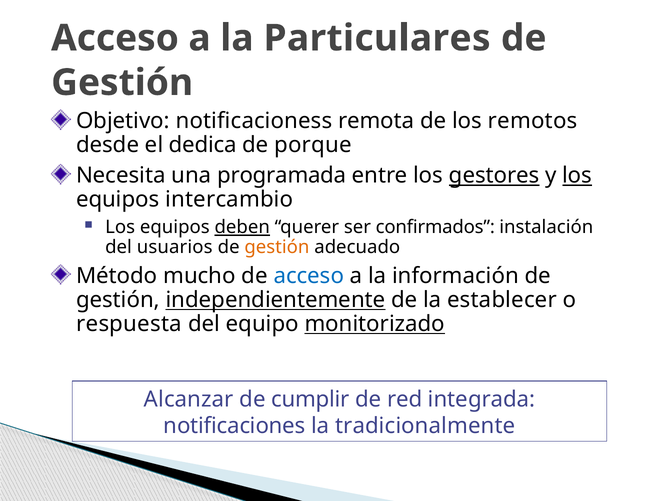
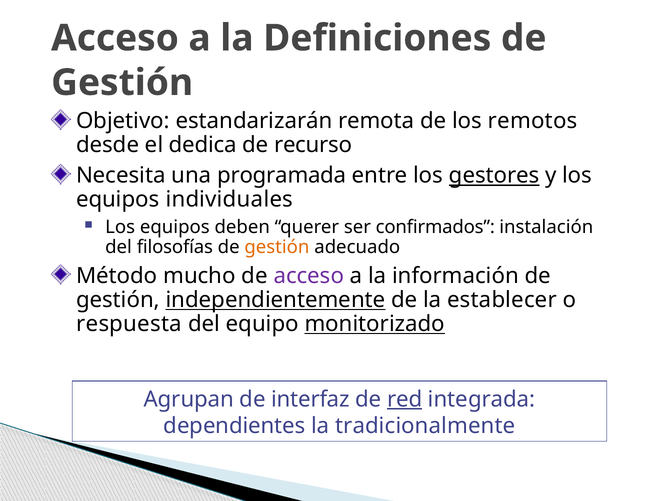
Particulares: Particulares -> Definiciones (377, 38)
notificacioness: notificacioness -> estandarizarán (254, 121)
porque: porque -> recurso (313, 145)
los underline: present -> none (577, 176)
intercambio: intercambio -> individuales (229, 200)
deben underline: present -> none (242, 227)
usuarios: usuarios -> filosofías (175, 247)
acceso colour: blue -> purple (309, 276)
Alcanzar: Alcanzar -> Agrupan (189, 399)
cumplir: cumplir -> interfaz (311, 399)
red underline: none -> present (405, 399)
notificaciones: notificaciones -> dependientes (234, 426)
